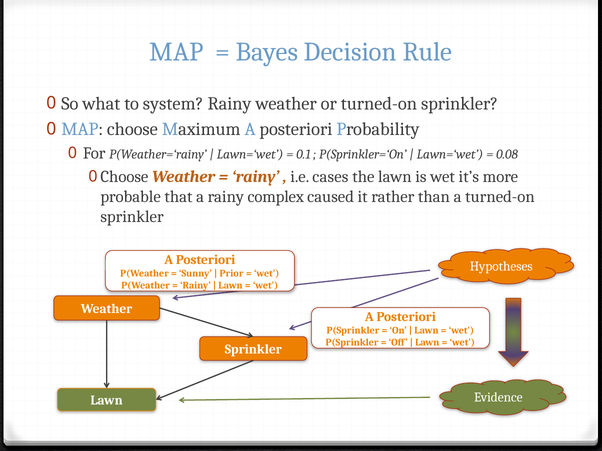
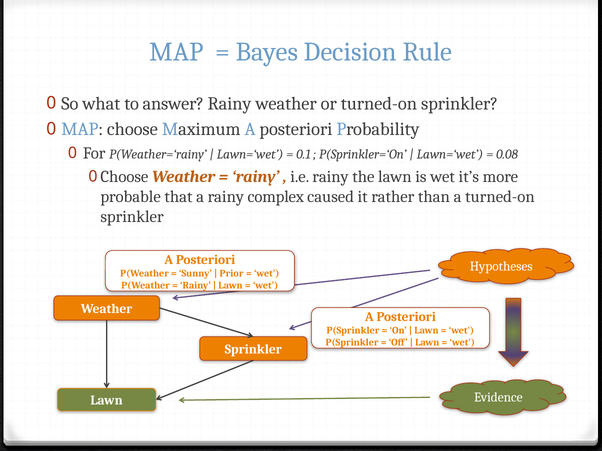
system: system -> answer (173, 104)
i.e cases: cases -> rainy (330, 177)
